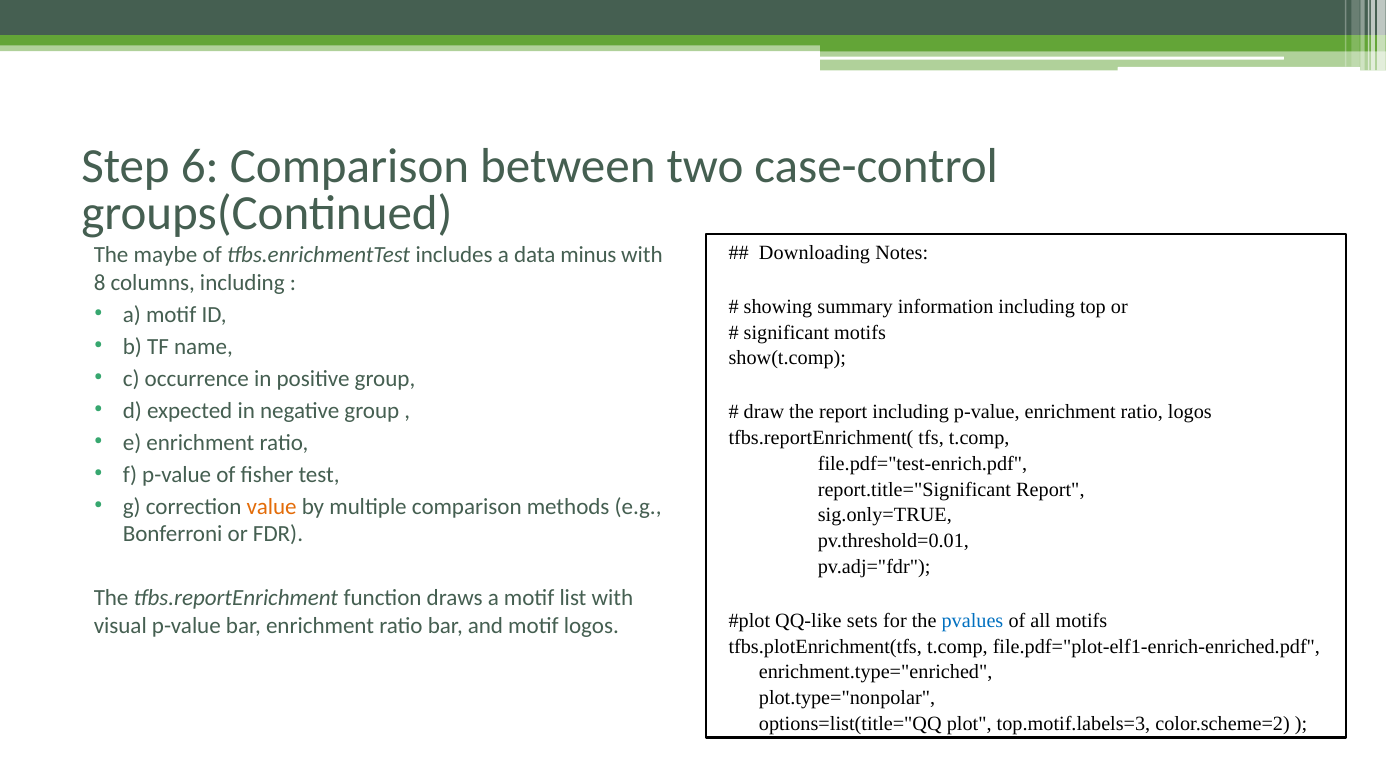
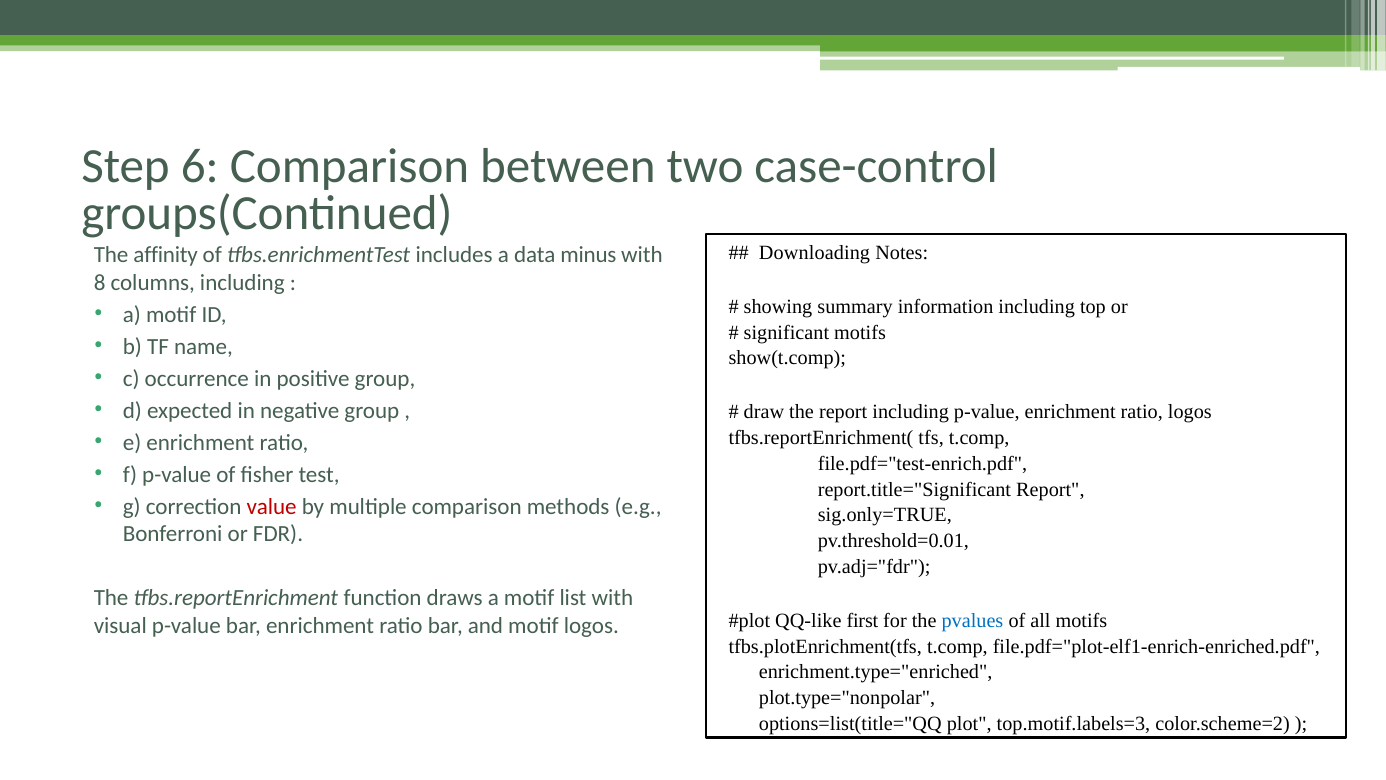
maybe: maybe -> affinity (166, 255)
value colour: orange -> red (272, 506)
sets: sets -> first (862, 620)
